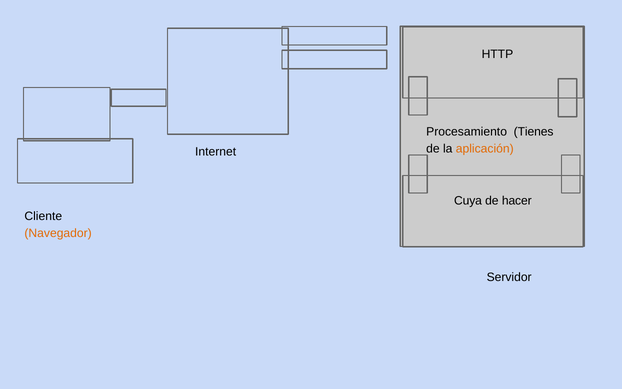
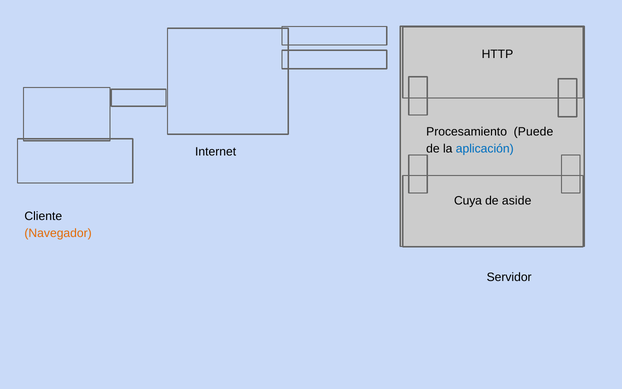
Tienes: Tienes -> Puede (534, 131)
aplicación colour: orange -> blue (485, 148)
hacer: hacer -> aside (517, 201)
